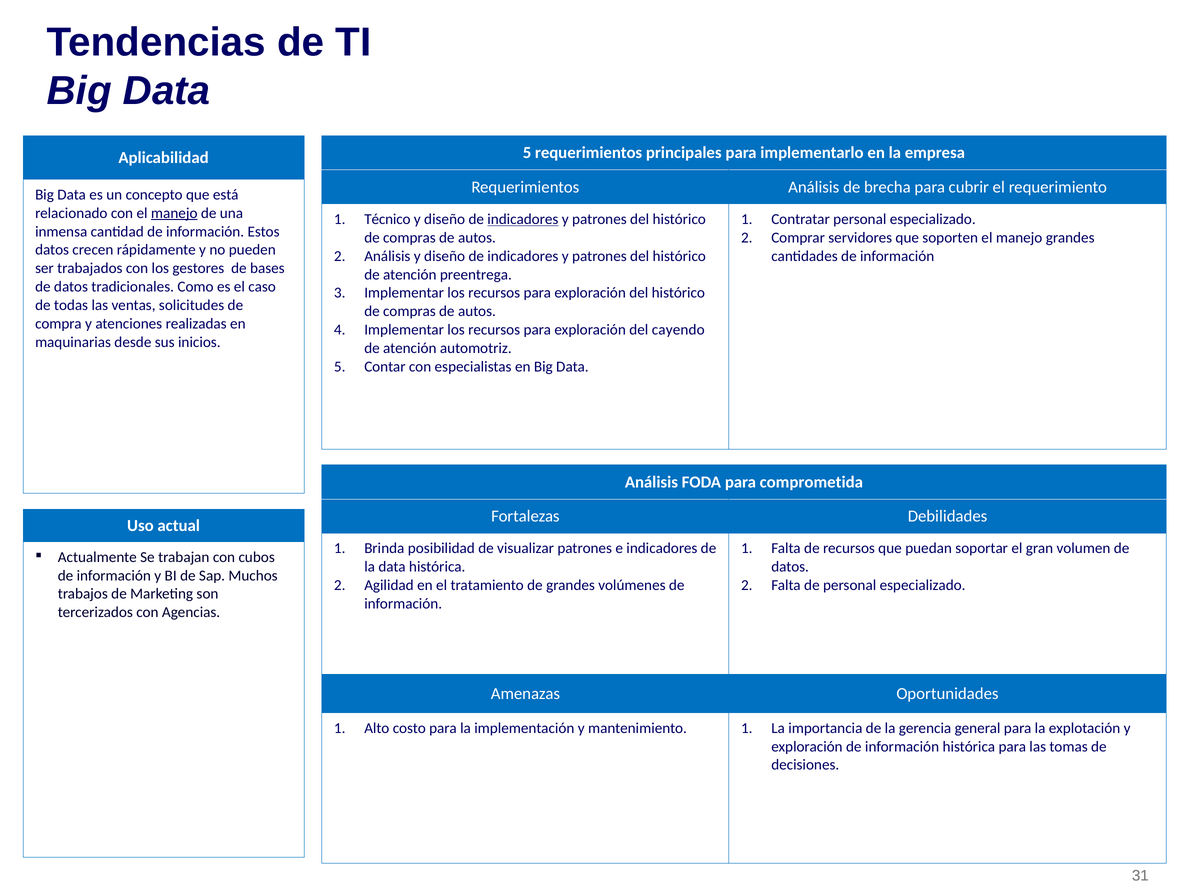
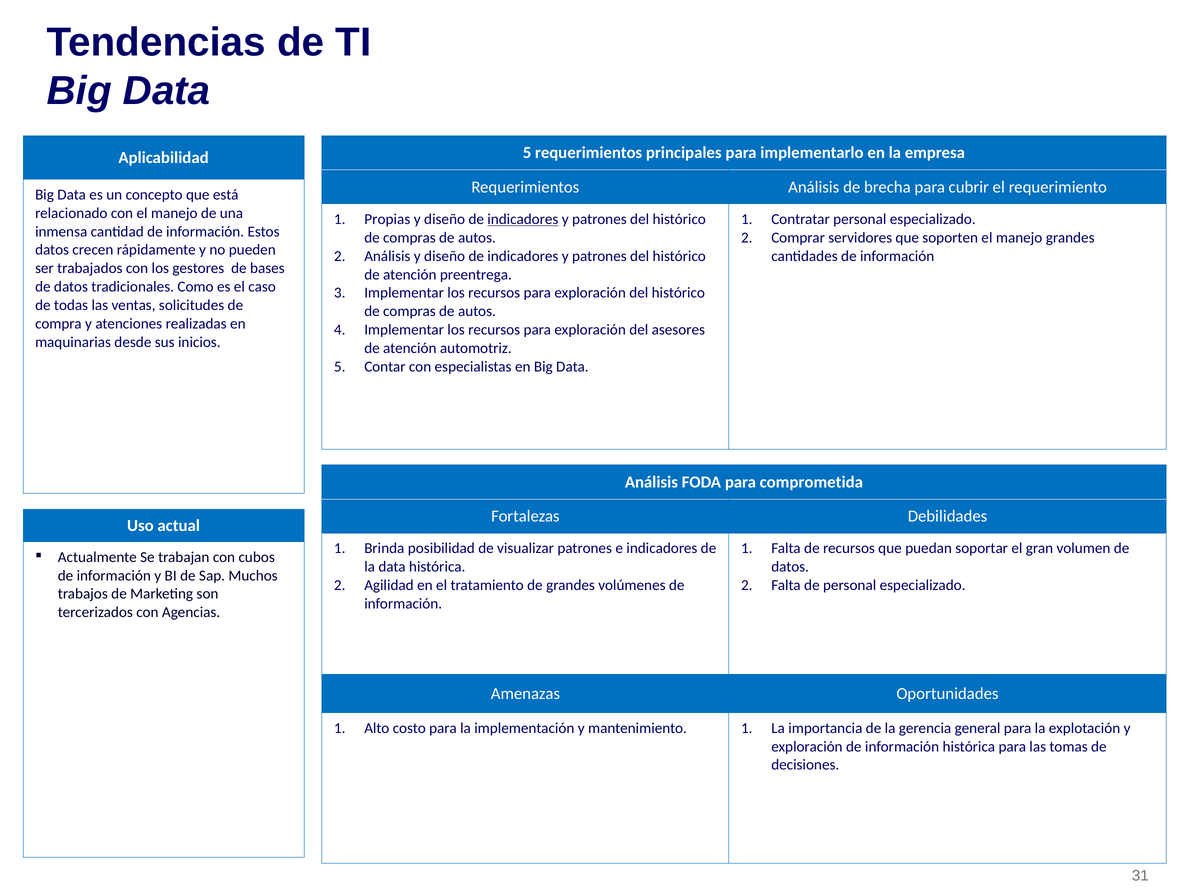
manejo underline: present -> none (174, 213)
Técnico: Técnico -> Propias (387, 219)
cayendo: cayendo -> asesores (678, 330)
